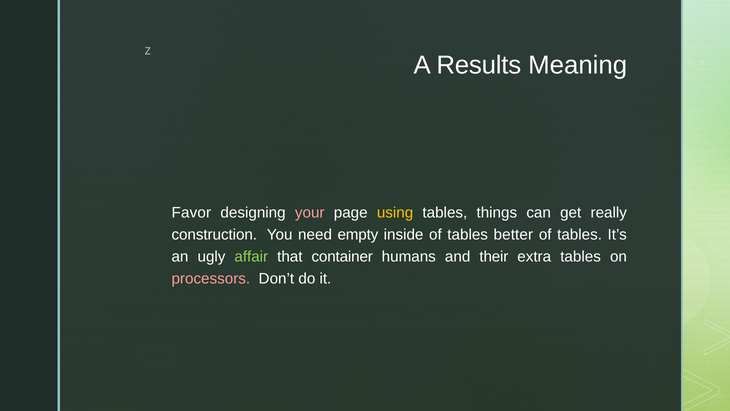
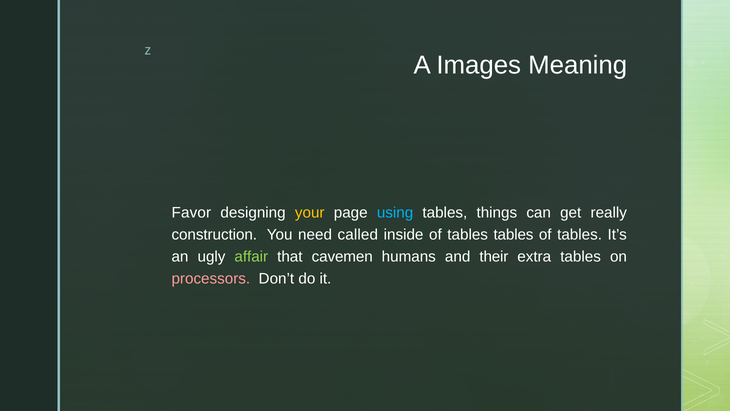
Results: Results -> Images (479, 65)
your colour: pink -> yellow (310, 213)
using colour: yellow -> light blue (395, 213)
empty: empty -> called (358, 234)
tables better: better -> tables (513, 234)
container: container -> cavemen (342, 256)
